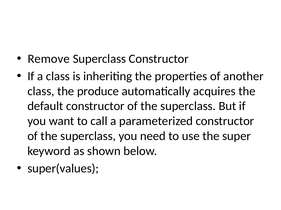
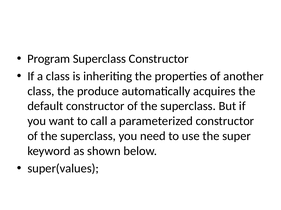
Remove: Remove -> Program (49, 59)
